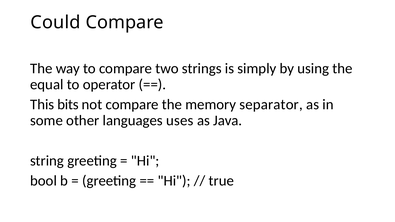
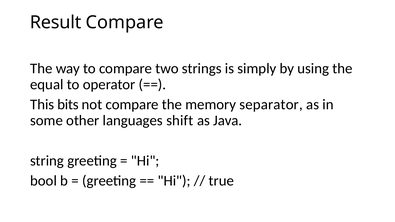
Could: Could -> Result (56, 22)
uses: uses -> shift (180, 121)
